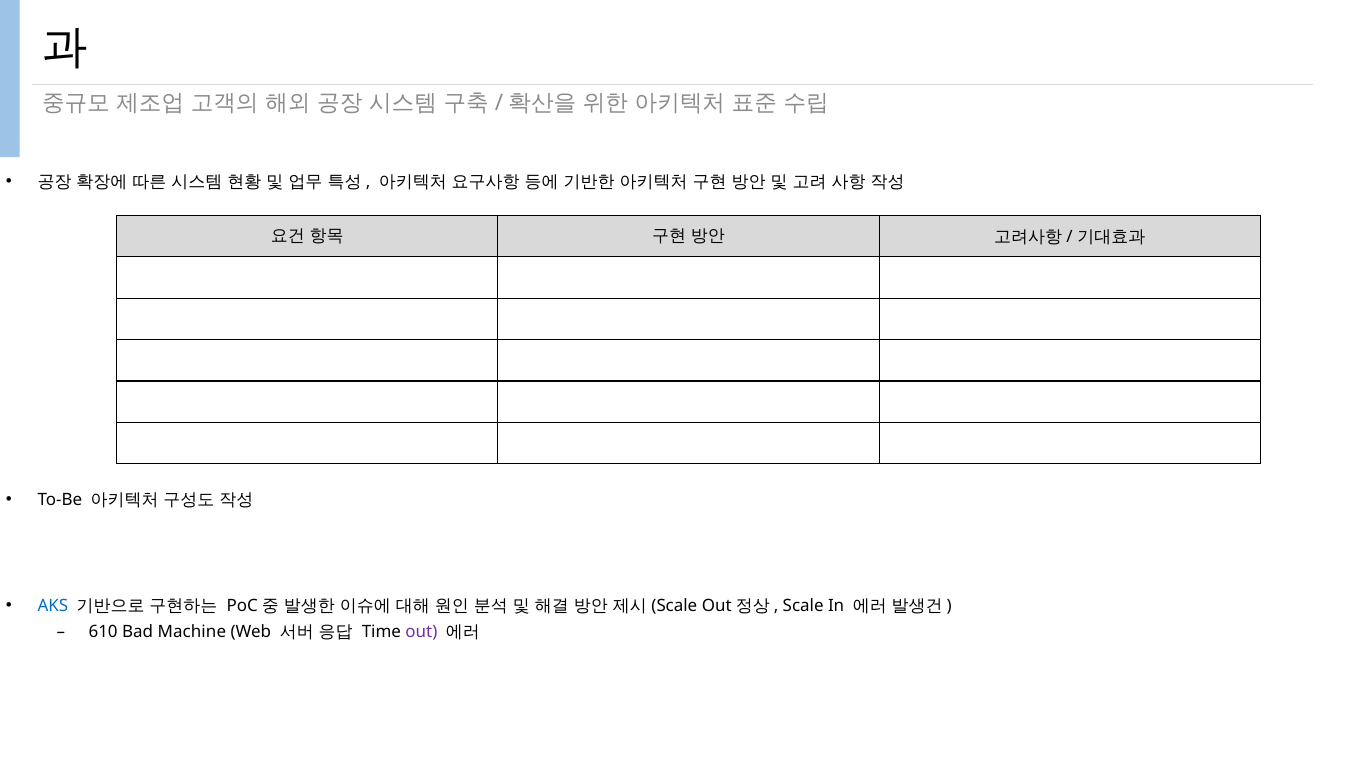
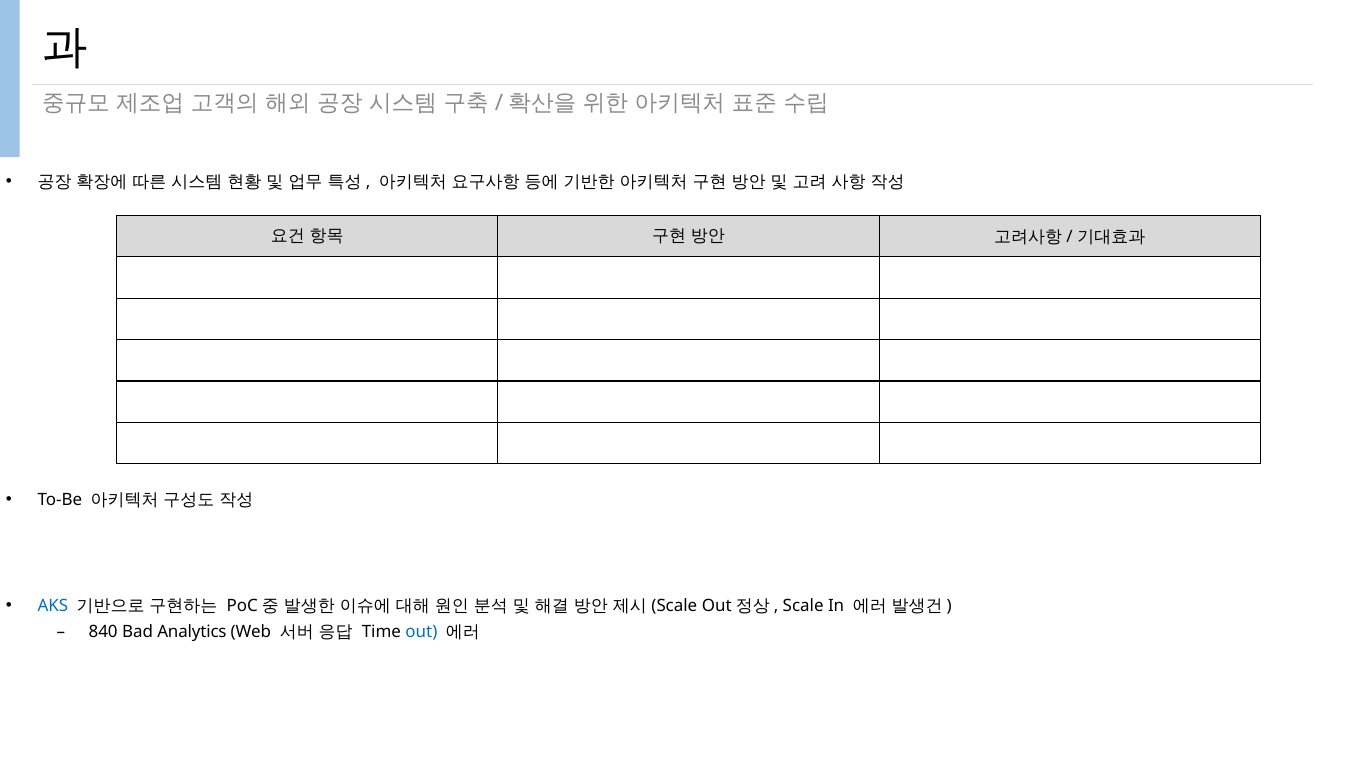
610: 610 -> 840 (103, 632)
Machine: Machine -> Analytics (192, 632)
out colour: purple -> blue (421, 632)
